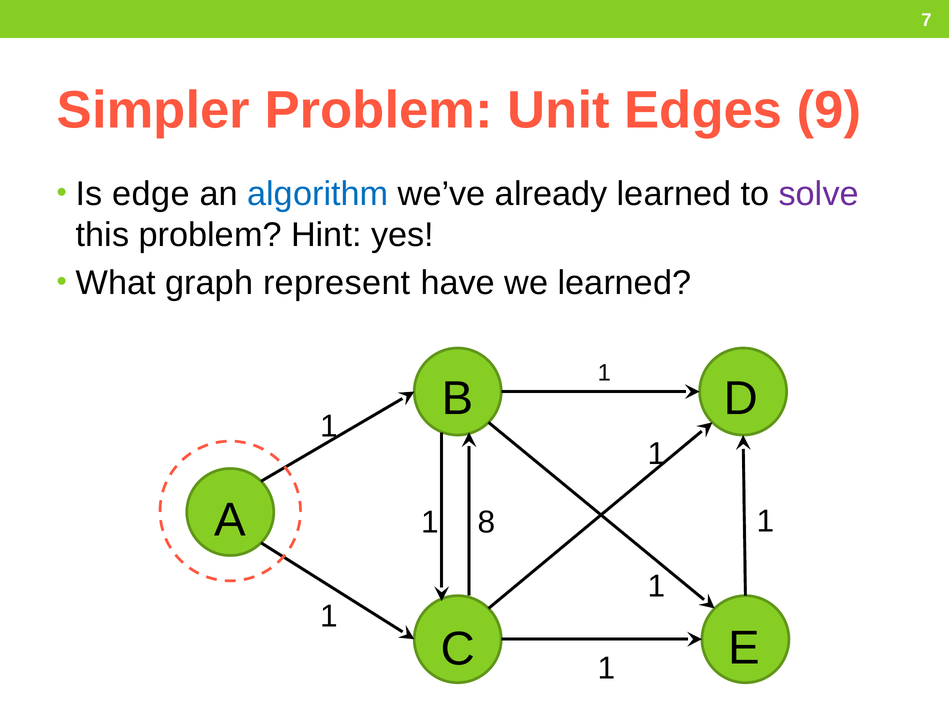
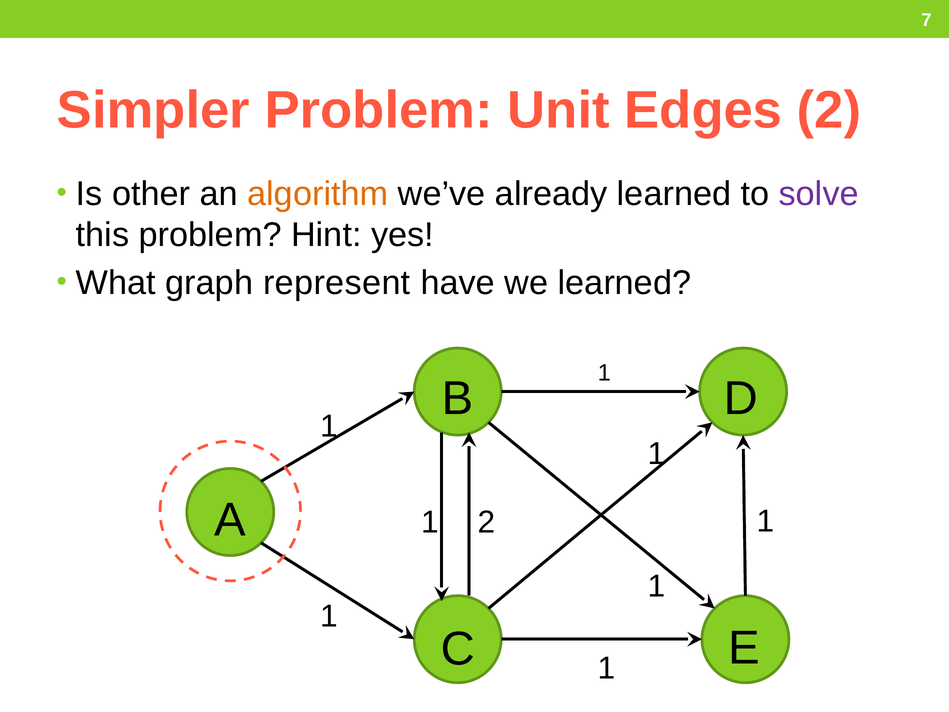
Edges 9: 9 -> 2 (829, 110)
edge: edge -> other (151, 194)
algorithm colour: blue -> orange (318, 194)
1 8: 8 -> 2 (487, 522)
